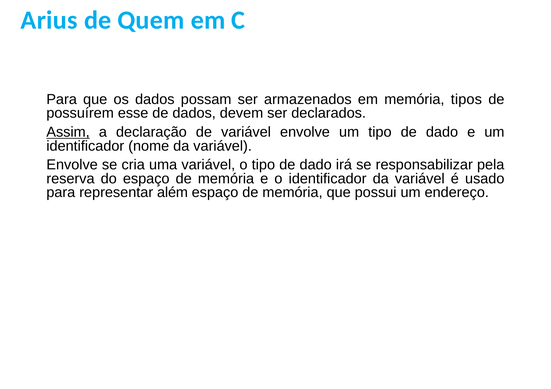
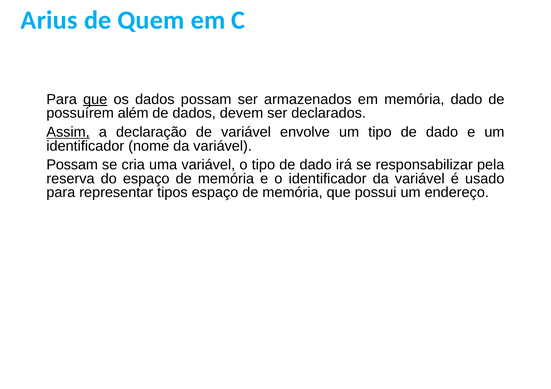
que underline: none -> present (95, 100)
memória tipos: tipos -> dado (466, 100)
esse: esse -> além (133, 113)
Envolve: Envolve -> Possam (72, 165)
além: além -> tipos (172, 193)
